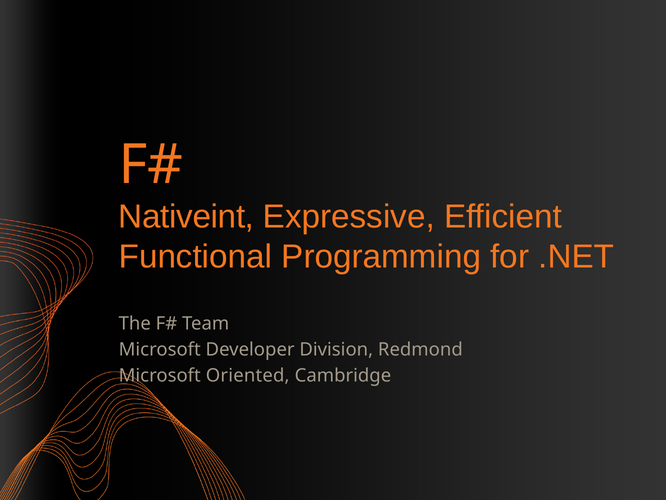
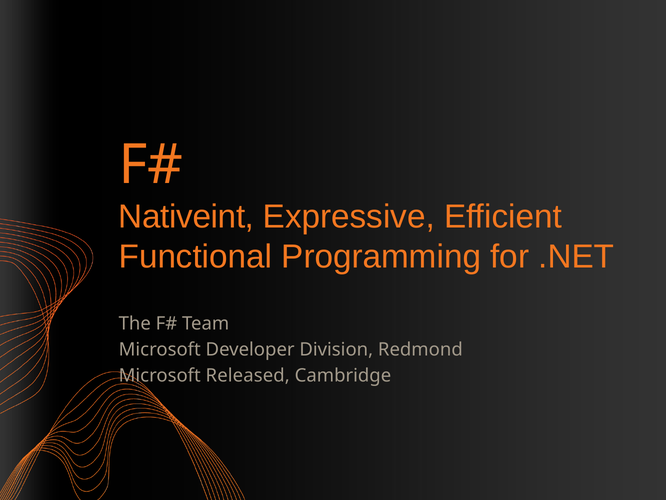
Oriented: Oriented -> Released (248, 375)
